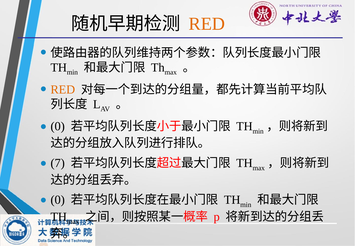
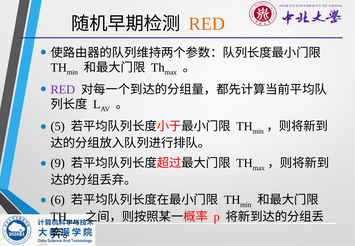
RED colour: orange -> purple (63, 90)
0: 0 -> 5 (58, 126)
7: 7 -> 9 (58, 163)
0: 0 -> 6 (58, 200)
